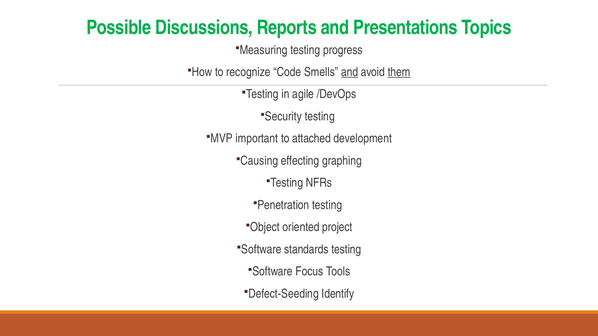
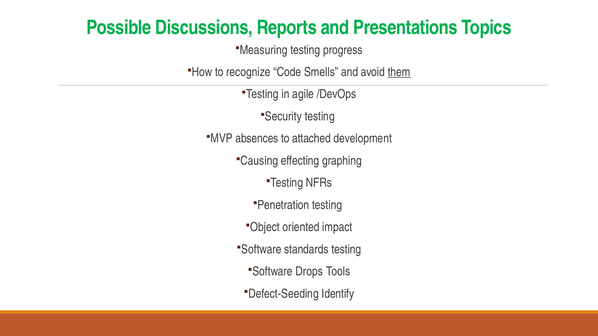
and underline: present -> none (350, 72)
important: important -> absences (257, 139)
project: project -> impact (337, 227)
Focus: Focus -> Drops (309, 272)
